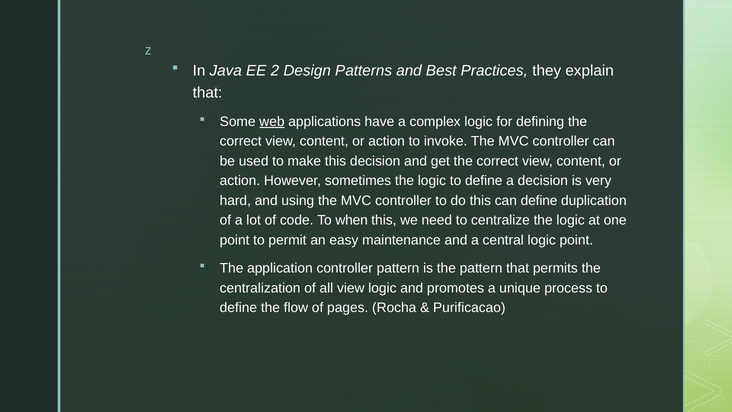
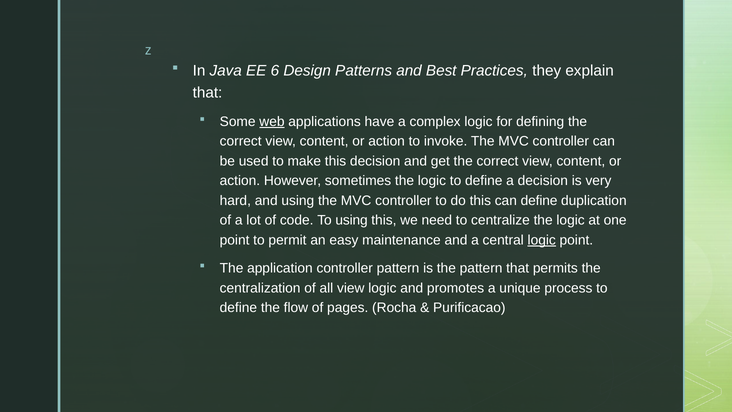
2: 2 -> 6 (275, 71)
To when: when -> using (352, 220)
logic underline: none -> present (542, 240)
